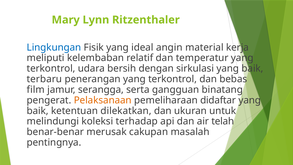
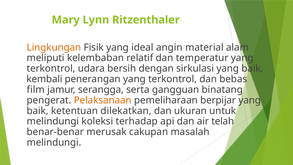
Lingkungan colour: blue -> orange (54, 47)
kerja: kerja -> alam (237, 47)
terbaru: terbaru -> kembali (44, 79)
didaftar: didaftar -> berpijar (218, 100)
pentingnya: pentingnya -> melindungi (54, 142)
